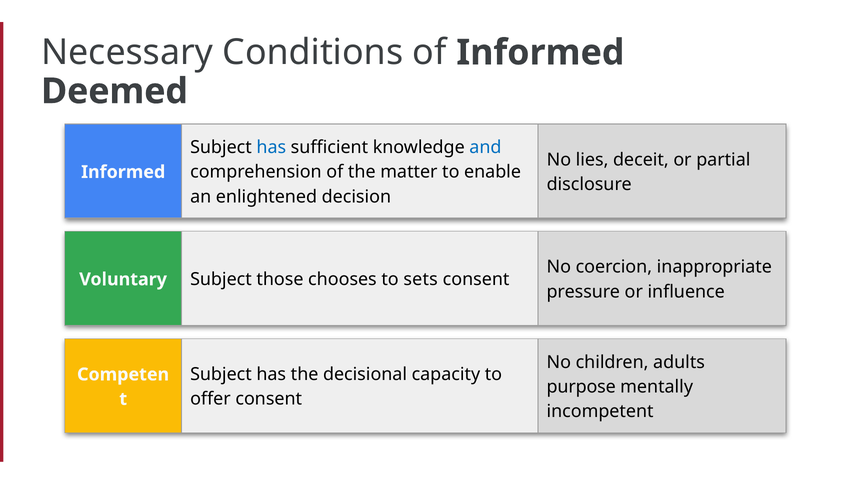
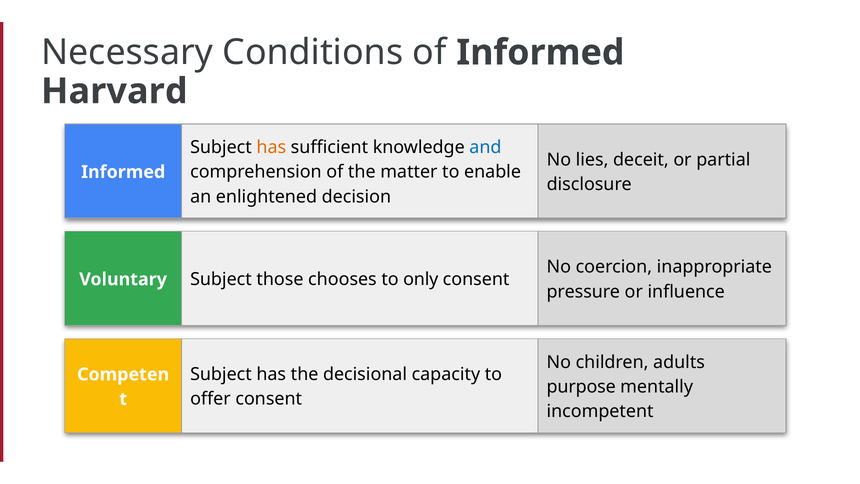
Deemed: Deemed -> Harvard (114, 91)
has colour: blue -> orange (271, 147)
sets: sets -> only (421, 279)
